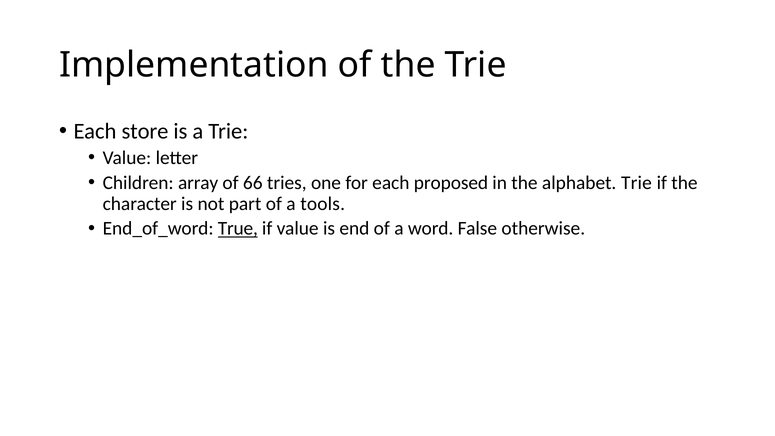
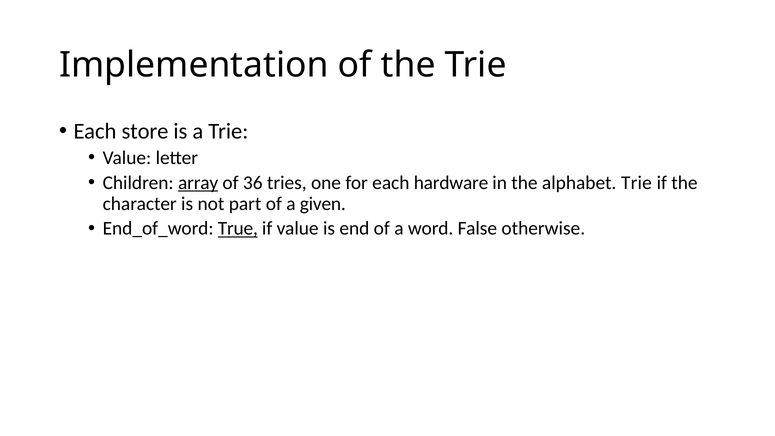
array underline: none -> present (198, 183)
66: 66 -> 36 (253, 183)
proposed: proposed -> hardware (451, 183)
tools: tools -> given (323, 204)
